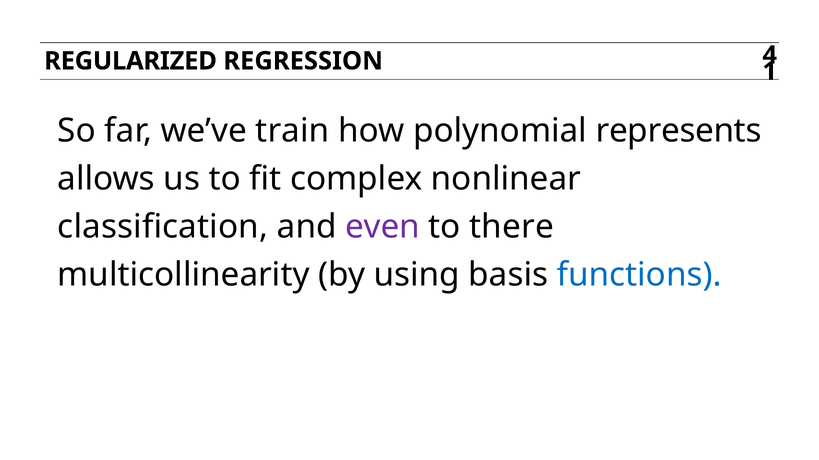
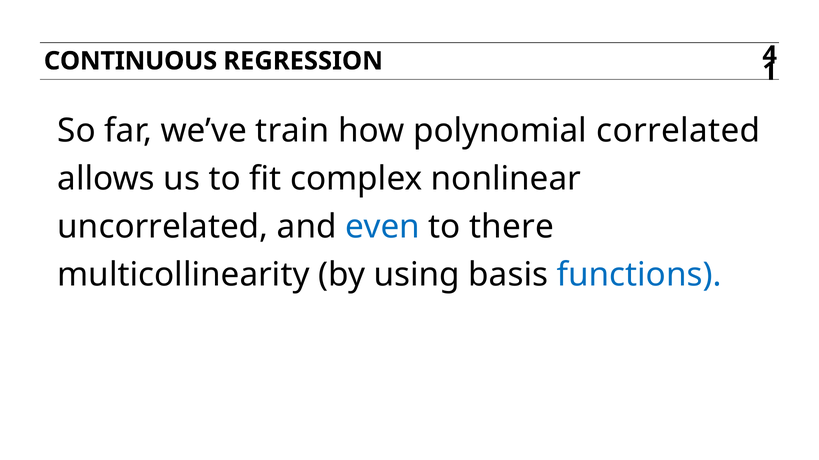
REGULARIZED: REGULARIZED -> CONTINUOUS (131, 61)
represents: represents -> correlated (678, 131)
classification: classification -> uncorrelated (163, 227)
even colour: purple -> blue (383, 227)
